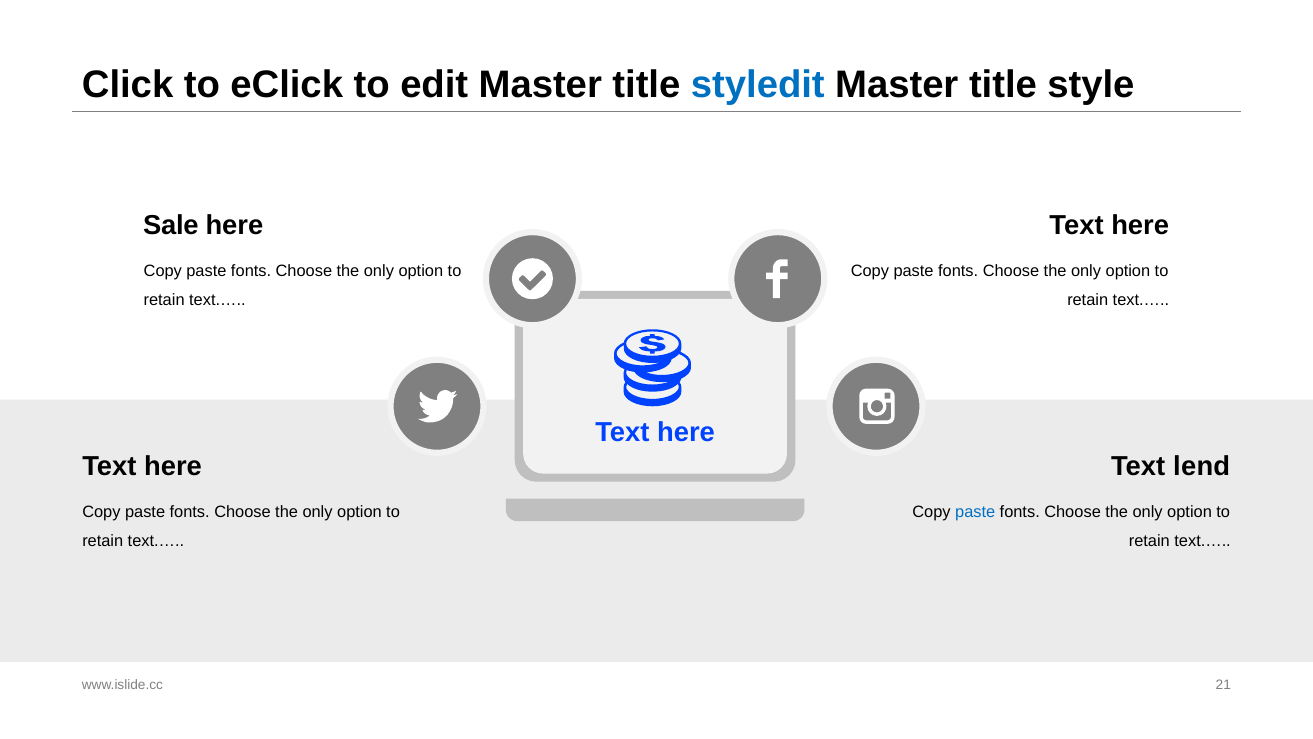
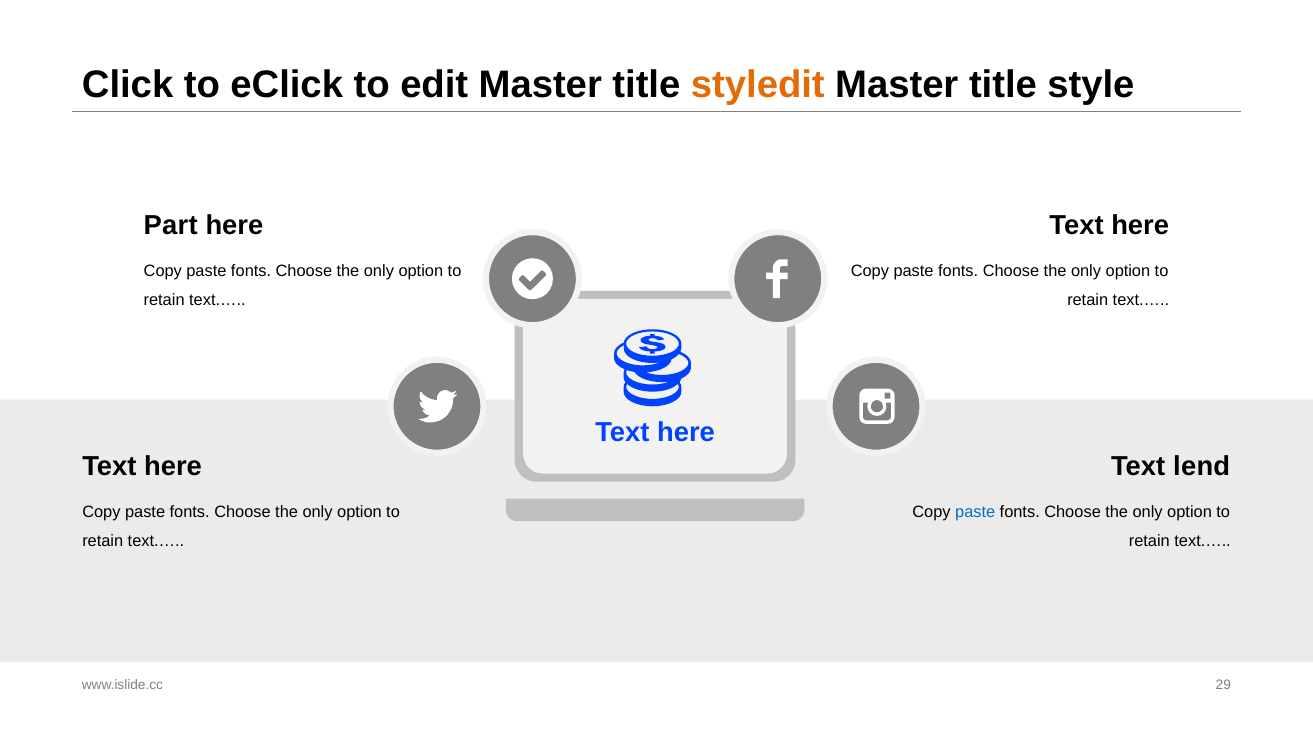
styledit colour: blue -> orange (758, 85)
Sale: Sale -> Part (171, 226)
21: 21 -> 29 (1223, 684)
